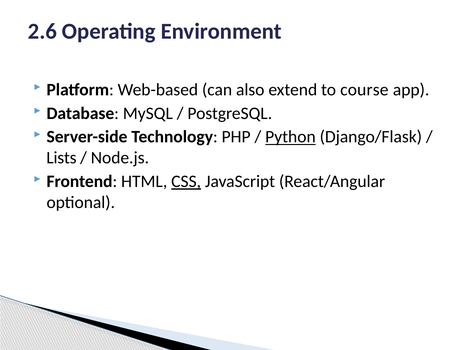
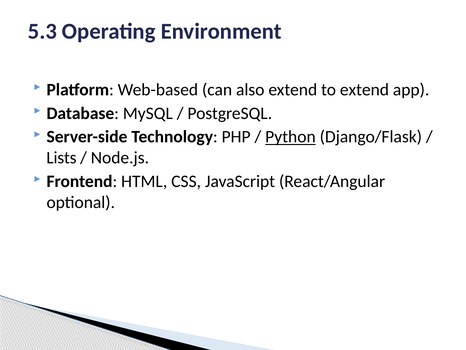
2.6: 2.6 -> 5.3 (42, 31)
to course: course -> extend (364, 90)
CSS underline: present -> none (186, 181)
